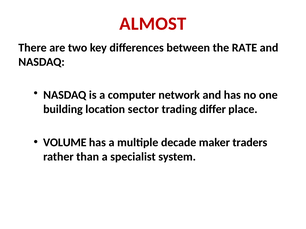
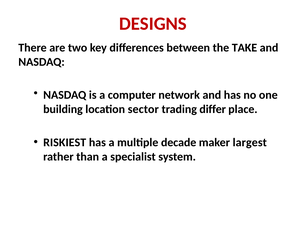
ALMOST: ALMOST -> DESIGNS (153, 24)
RATE: RATE -> TAKE (244, 48)
VOLUME: VOLUME -> RISKIEST (65, 143)
traders: traders -> largest (250, 143)
